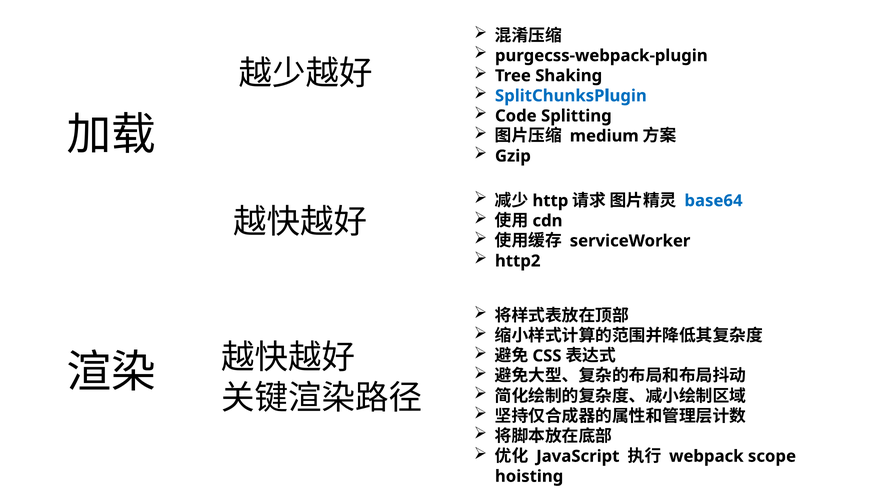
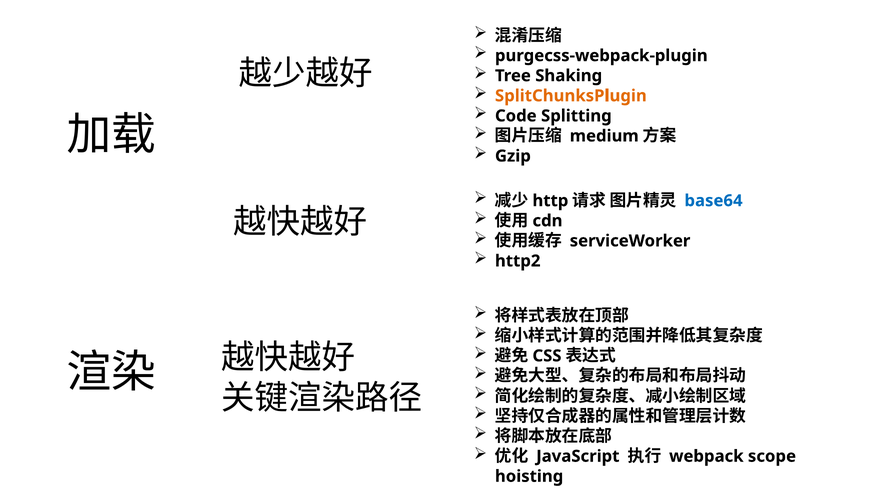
SplitChunksPlugin colour: blue -> orange (571, 96)
